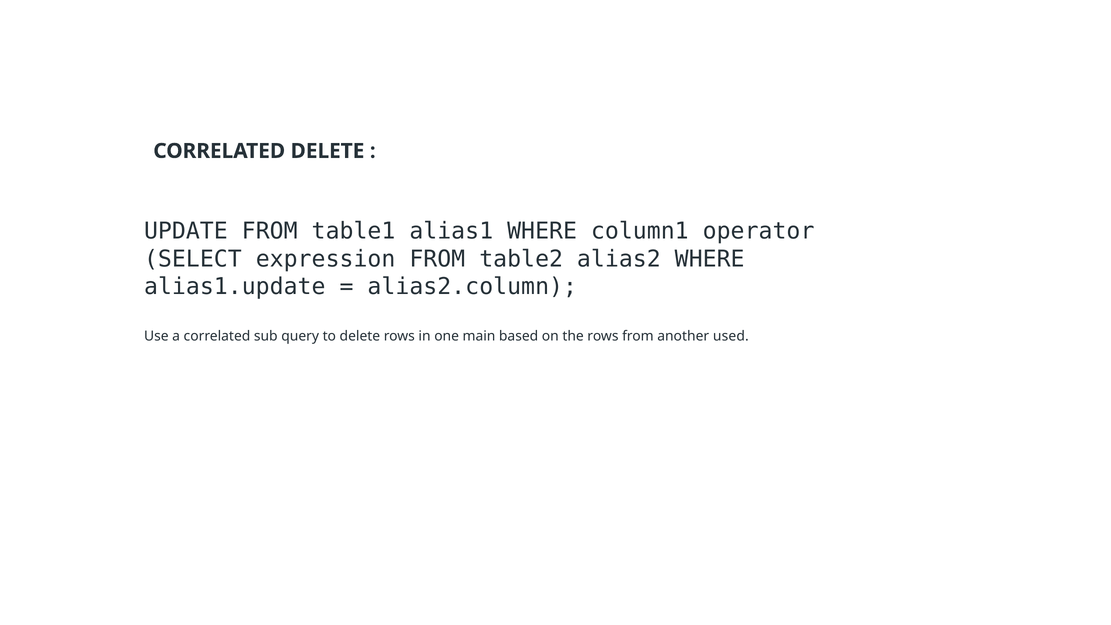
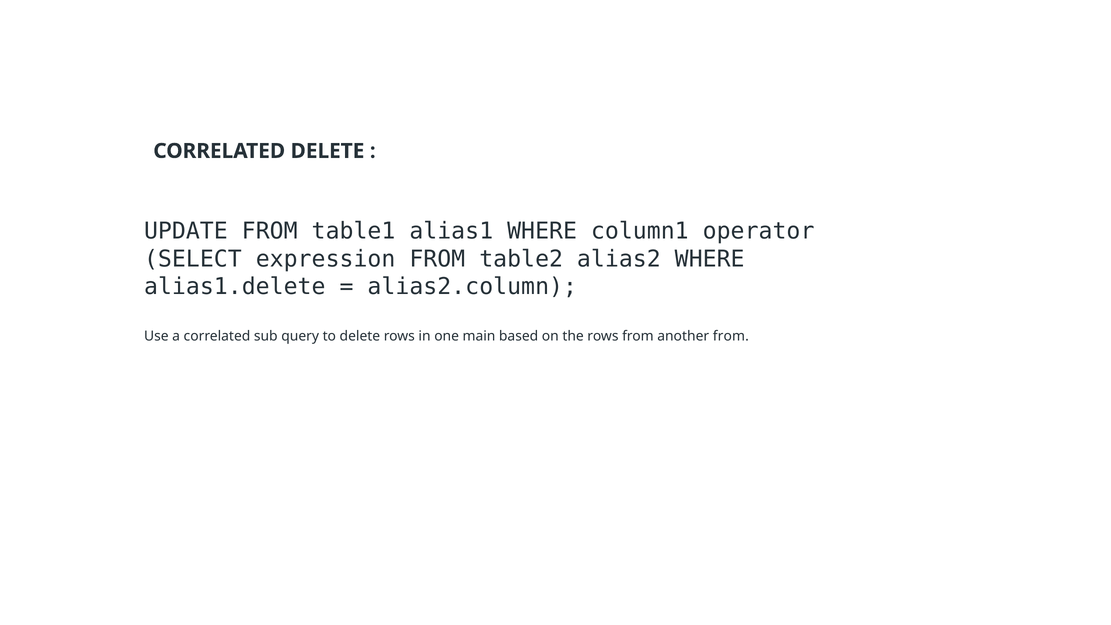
alias1.update: alias1.update -> alias1.delete (235, 287)
another used: used -> from (731, 336)
